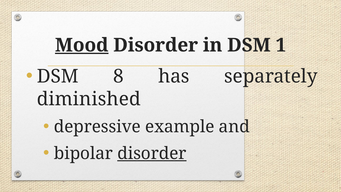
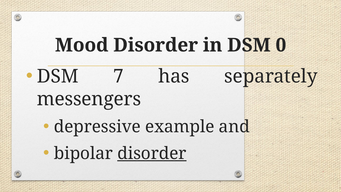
Mood underline: present -> none (82, 45)
1: 1 -> 0 (281, 45)
8: 8 -> 7 (118, 76)
diminished: diminished -> messengers (89, 99)
